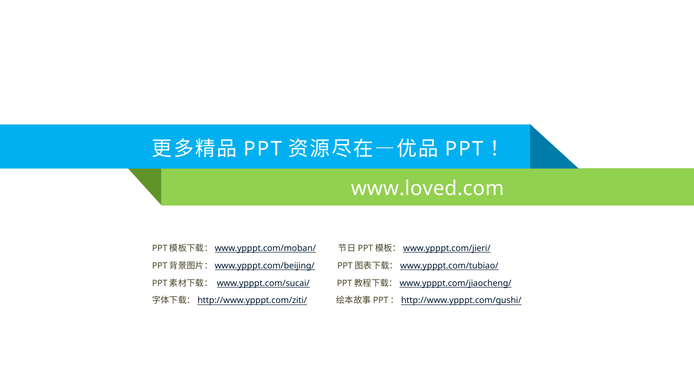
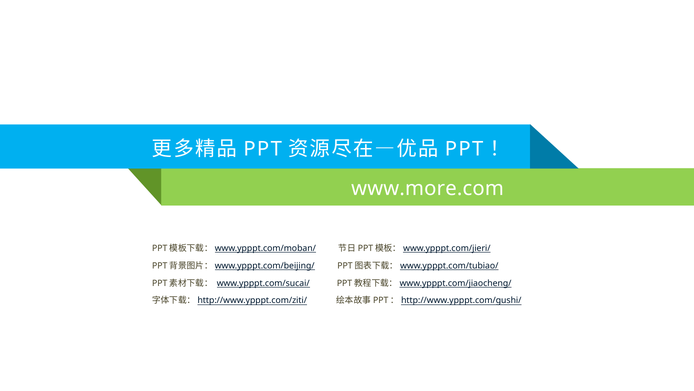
www.loved.com: www.loved.com -> www.more.com (427, 188)
